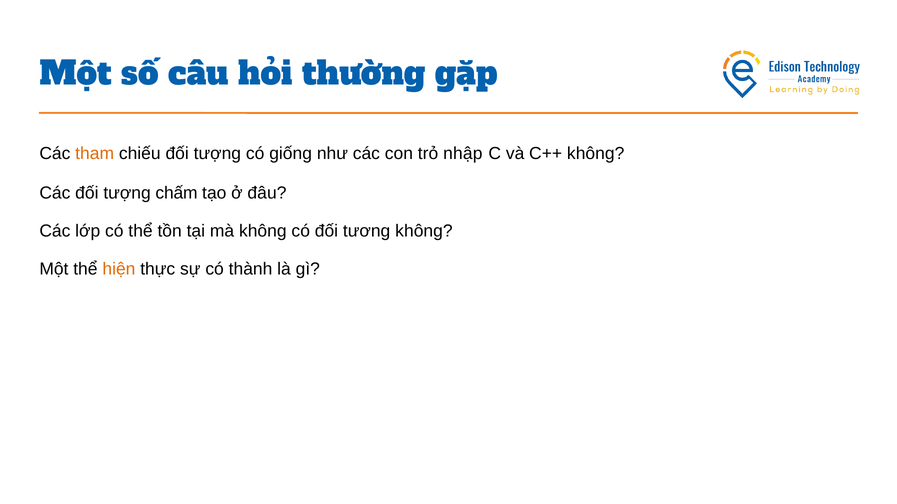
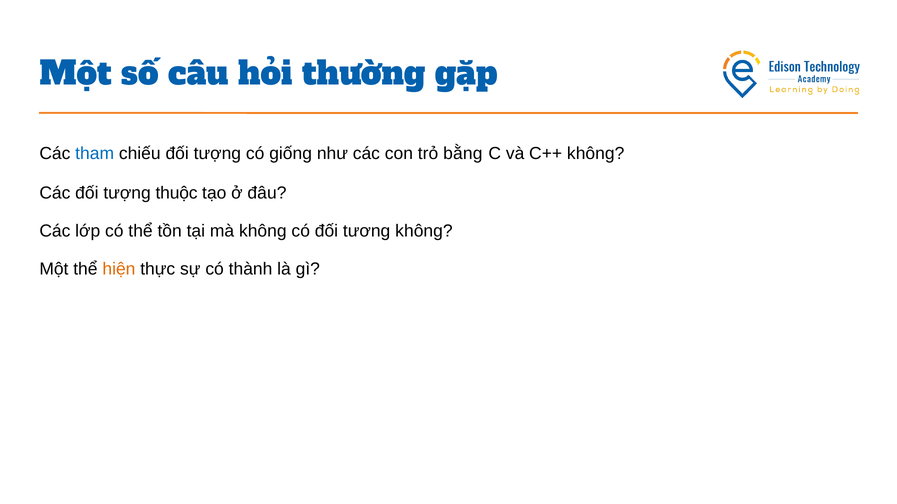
tham colour: orange -> blue (95, 154)
nhập: nhập -> bằng (463, 154)
chấm: chấm -> thuộc (177, 193)
